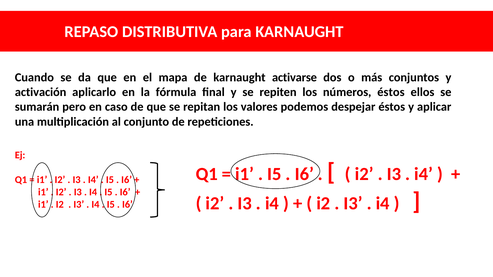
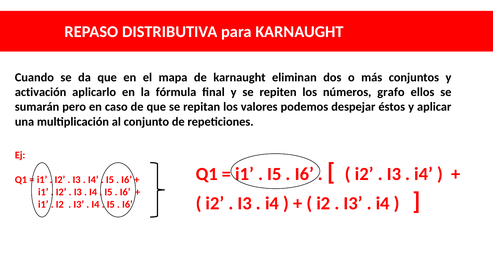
activarse: activarse -> eliminan (294, 77)
números éstos: éstos -> grafo (391, 92)
